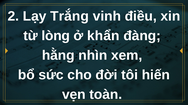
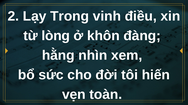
Trắng: Trắng -> Trong (70, 16)
khẩn: khẩn -> khôn (103, 36)
